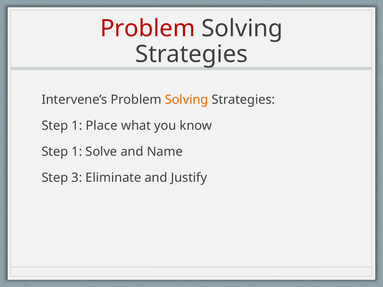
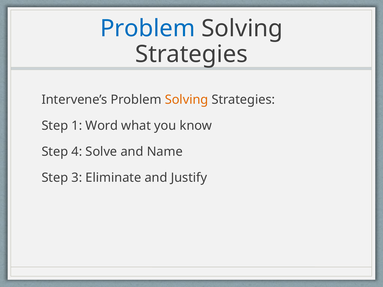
Problem colour: red -> blue (148, 28)
Place: Place -> Word (102, 126)
1: 1 -> 4 (77, 152)
